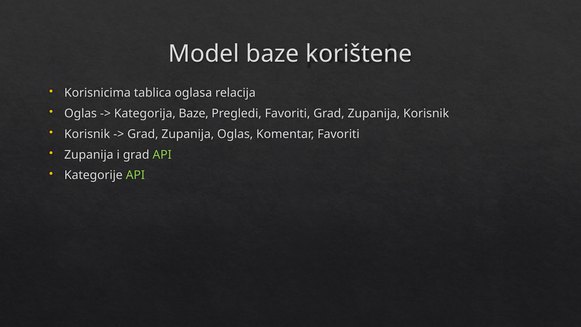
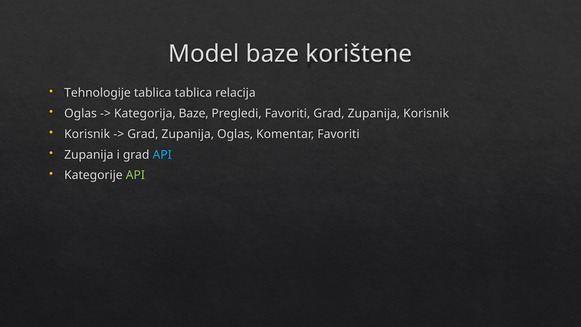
Korisnicima: Korisnicima -> Tehnologije (98, 93)
tablica oglasa: oglasa -> tablica (193, 93)
API colour: light green -> light blue (162, 155)
